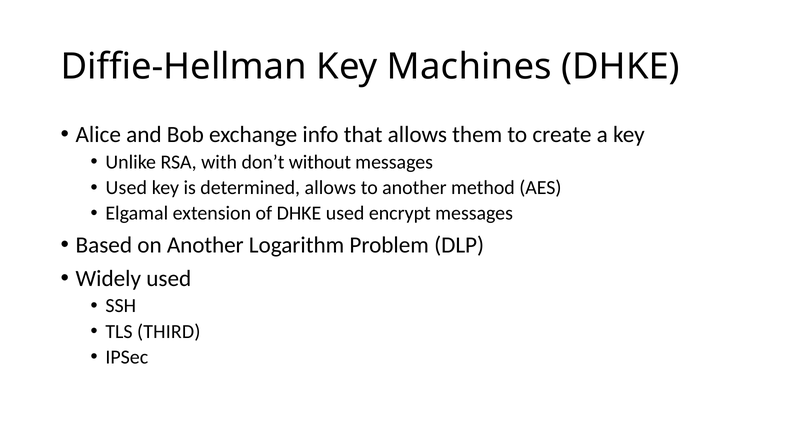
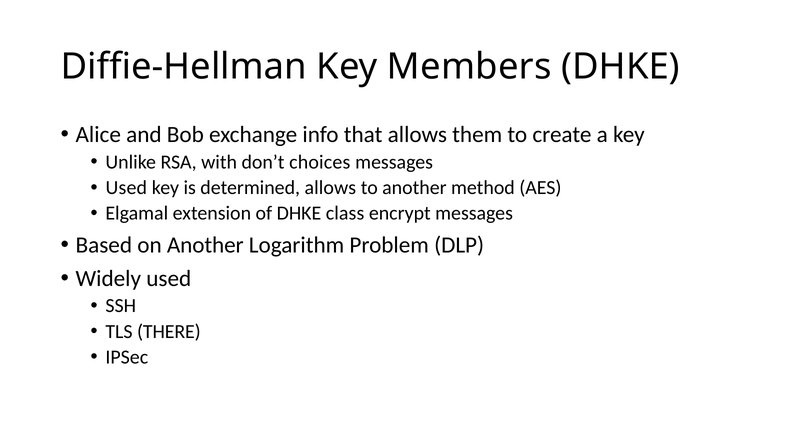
Machines: Machines -> Members (469, 67)
without: without -> choices (320, 162)
DHKE used: used -> class (345, 213)
THIRD: THIRD -> THERE (169, 331)
